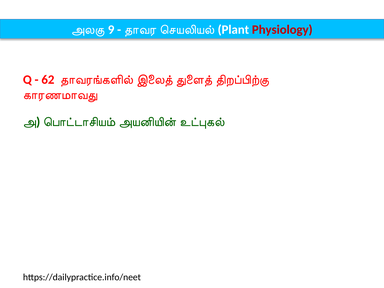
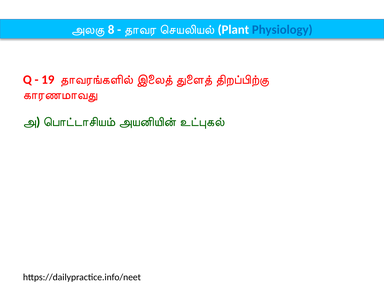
9: 9 -> 8 (111, 30)
Physiology colour: red -> blue (282, 30)
62: 62 -> 19 (48, 80)
